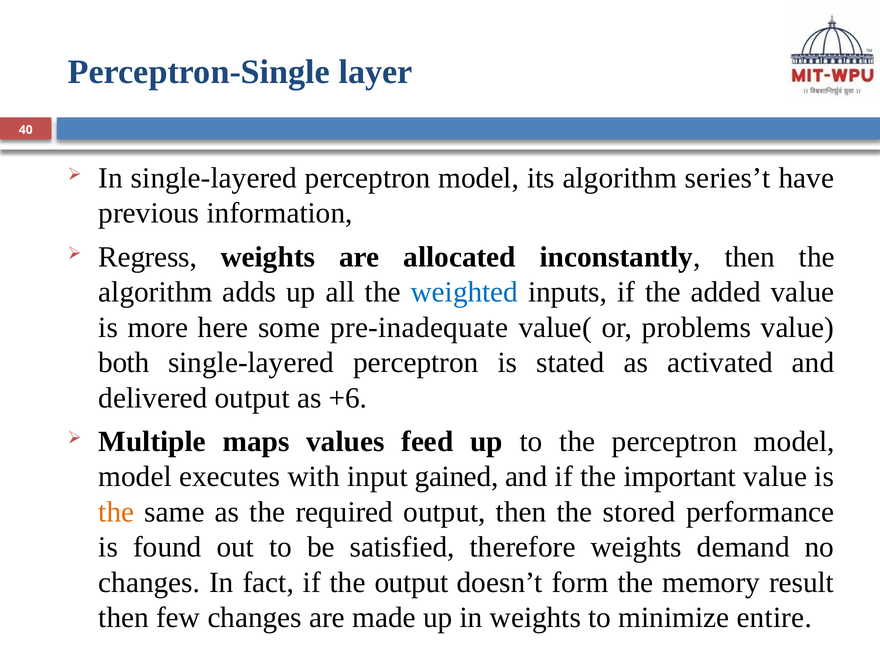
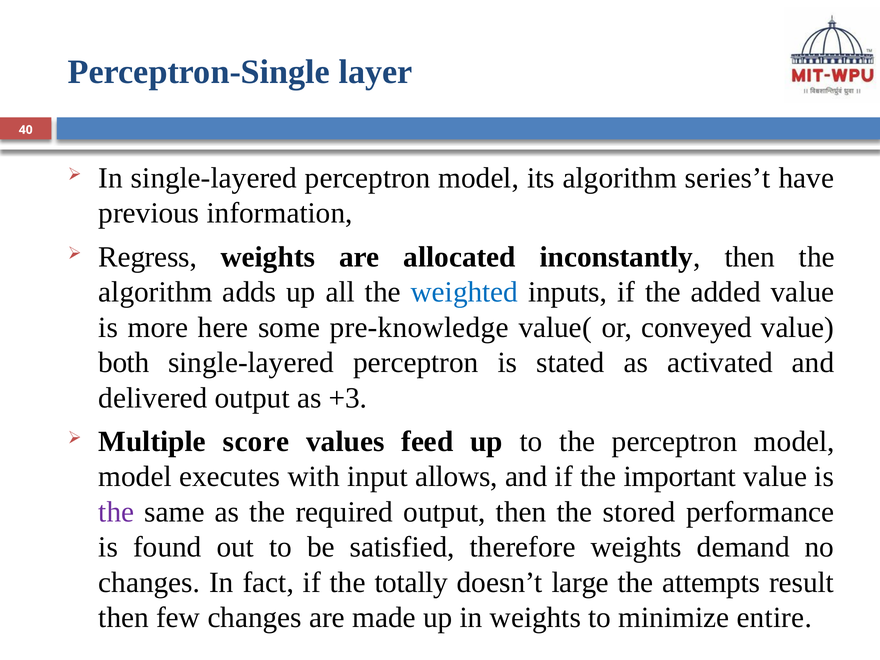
pre-inadequate: pre-inadequate -> pre-knowledge (419, 327)
problems: problems -> conveyed (697, 327)
+6: +6 -> +3 (348, 398)
maps: maps -> score (256, 442)
gained: gained -> allows (457, 477)
the colour: orange -> purple (116, 512)
the output: output -> totally (411, 582)
form: form -> large (580, 582)
memory: memory -> attempts (711, 582)
